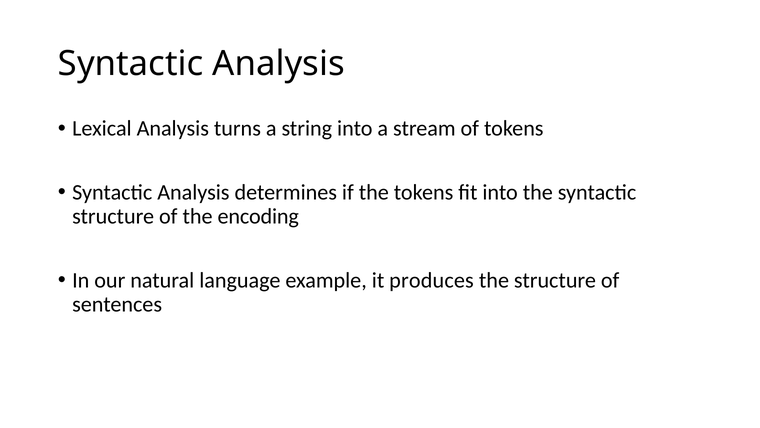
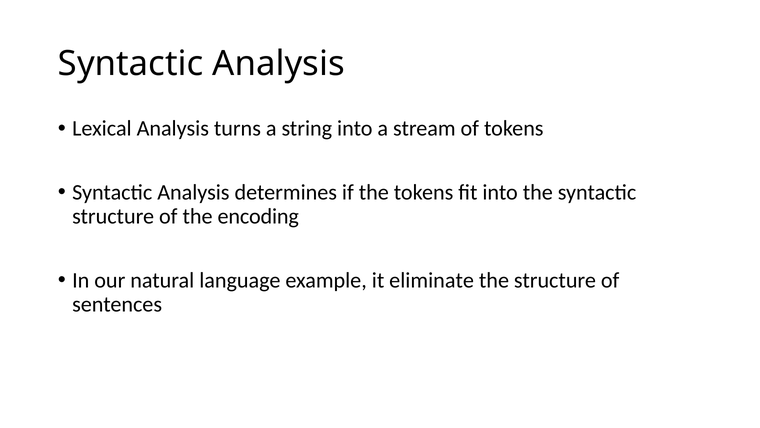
produces: produces -> eliminate (432, 280)
